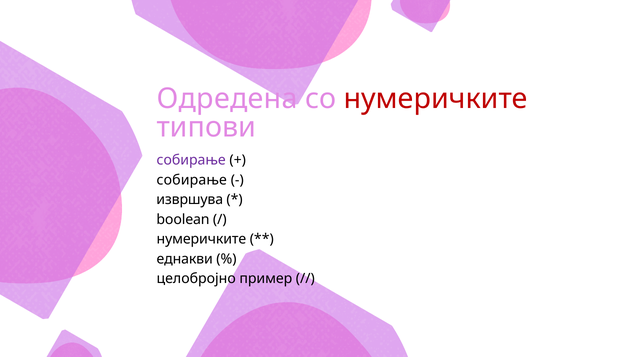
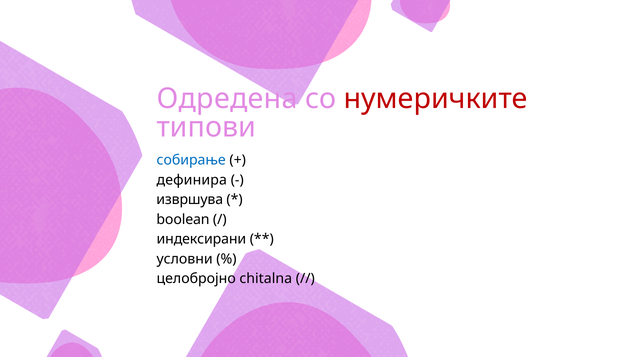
собирање colour: purple -> blue (191, 160)
собирање: собирање -> дефинира (192, 180)
нумеричките: нумеричките -> индексирани (201, 239)
еднакви: еднакви -> условни (185, 259)
пример: пример -> chitalna (266, 279)
